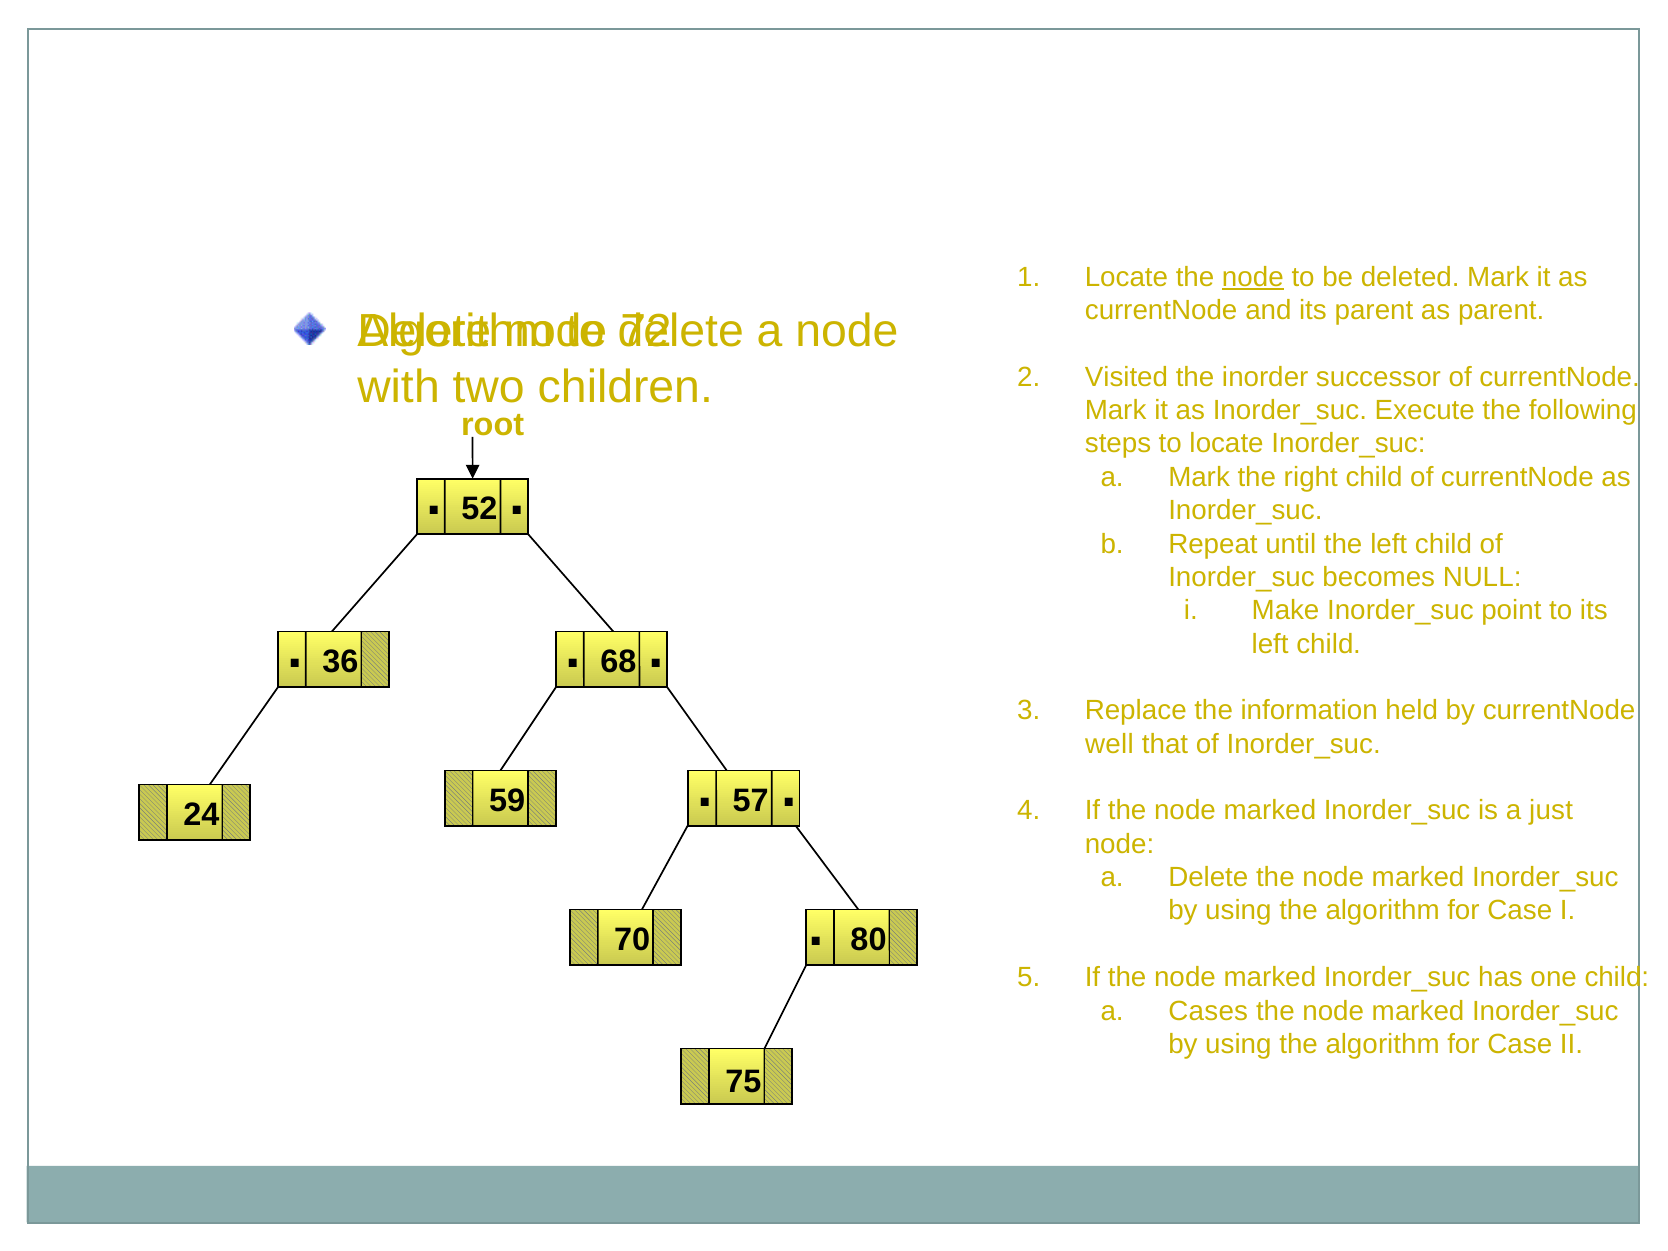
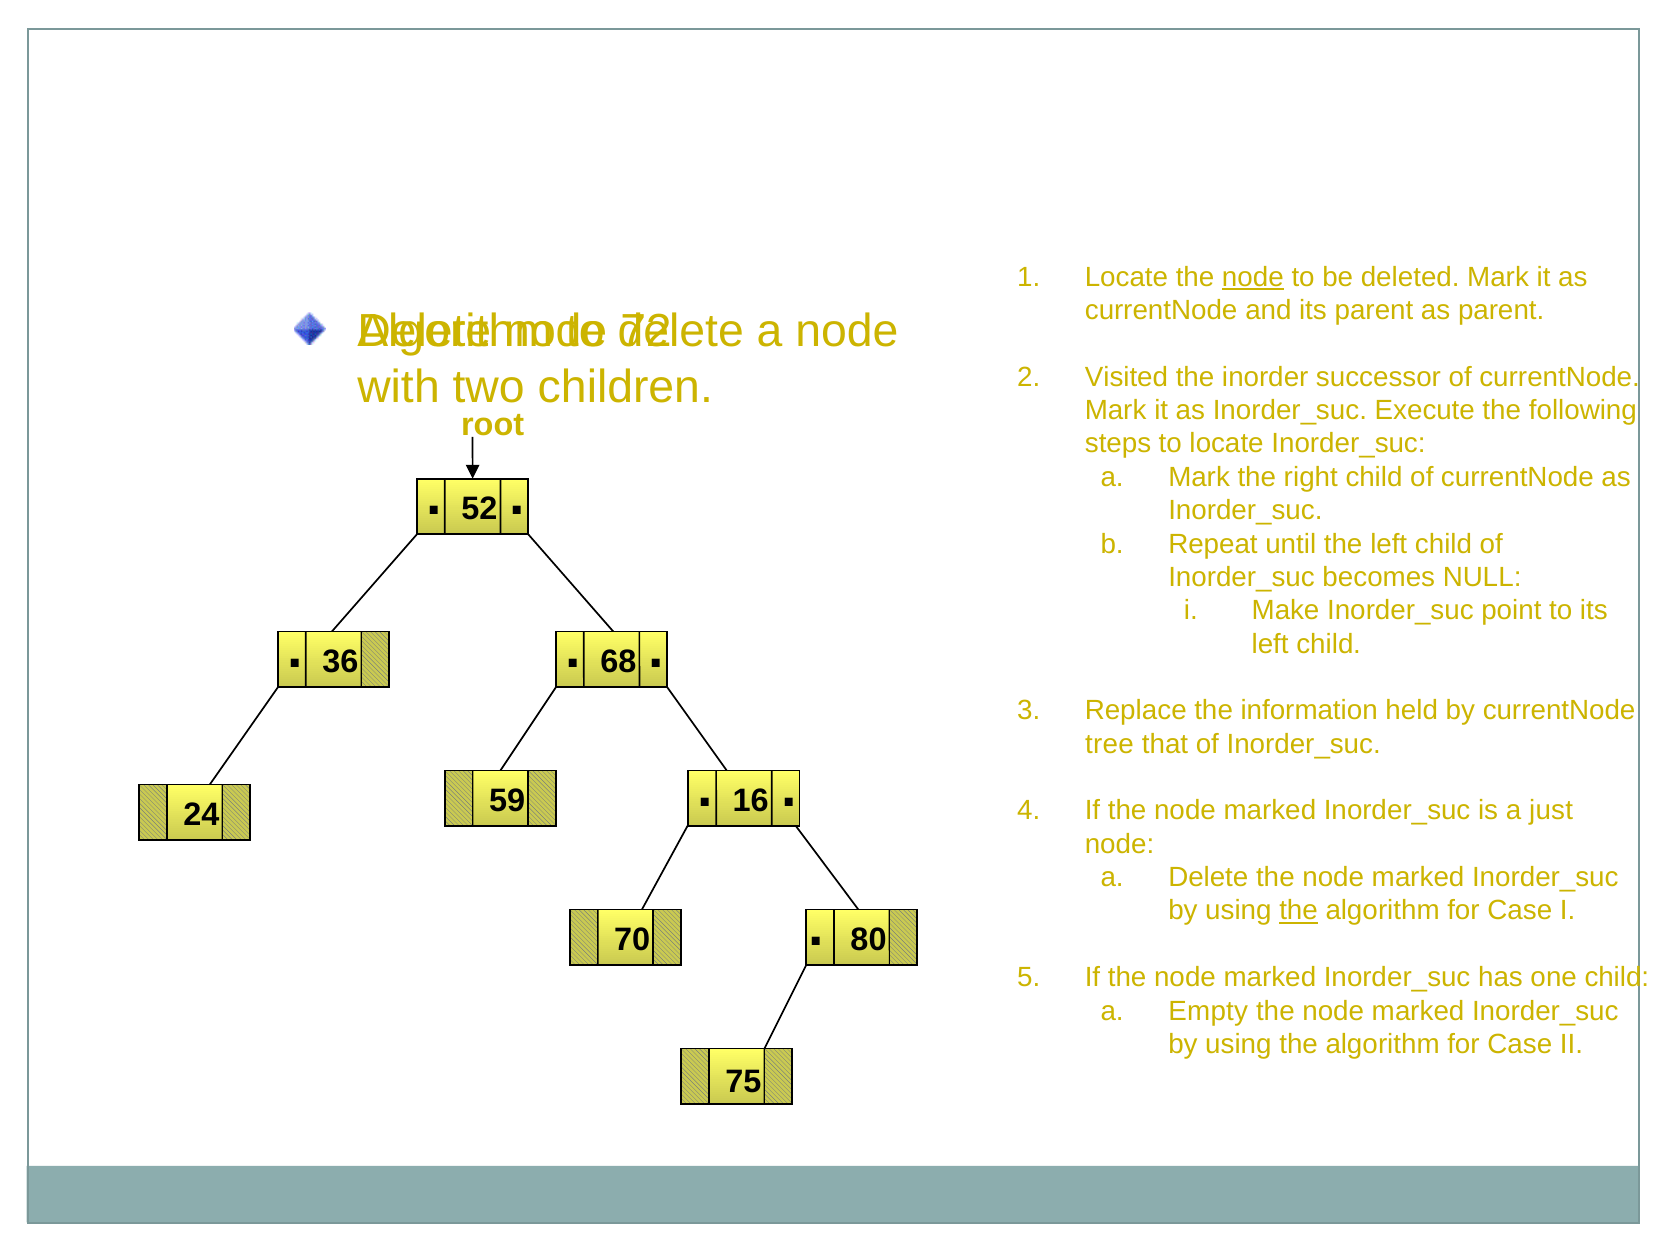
well: well -> tree (1109, 744)
57: 57 -> 16 (751, 801)
the underline: none -> present (1299, 911)
Cases: Cases -> Empty (1208, 1011)
